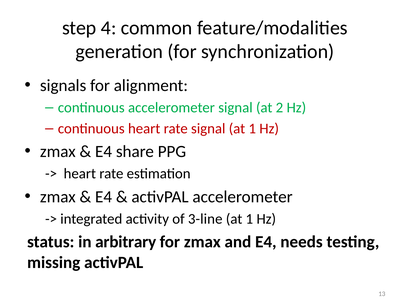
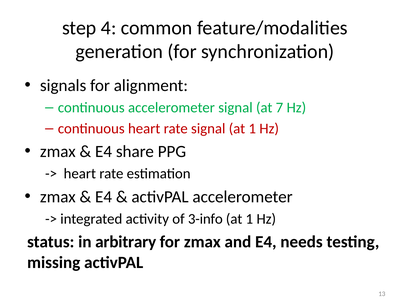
2: 2 -> 7 (279, 107)
3-line: 3-line -> 3-info (205, 219)
